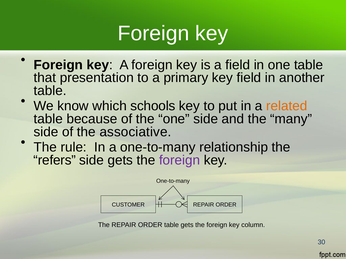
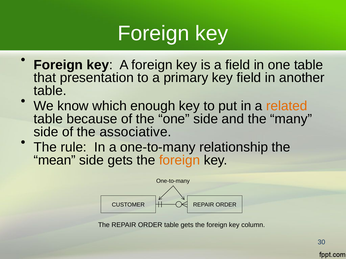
schools: schools -> enough (153, 106)
refers: refers -> mean (55, 160)
foreign colour: purple -> orange (180, 160)
